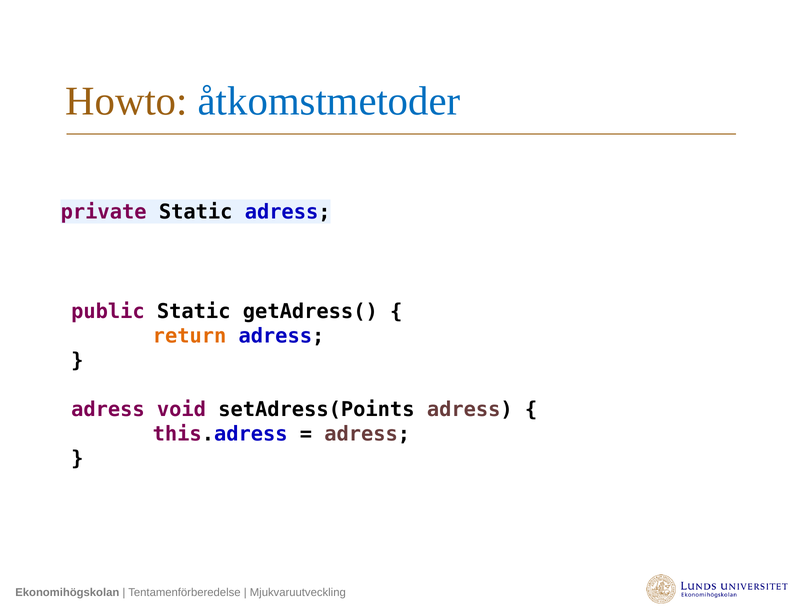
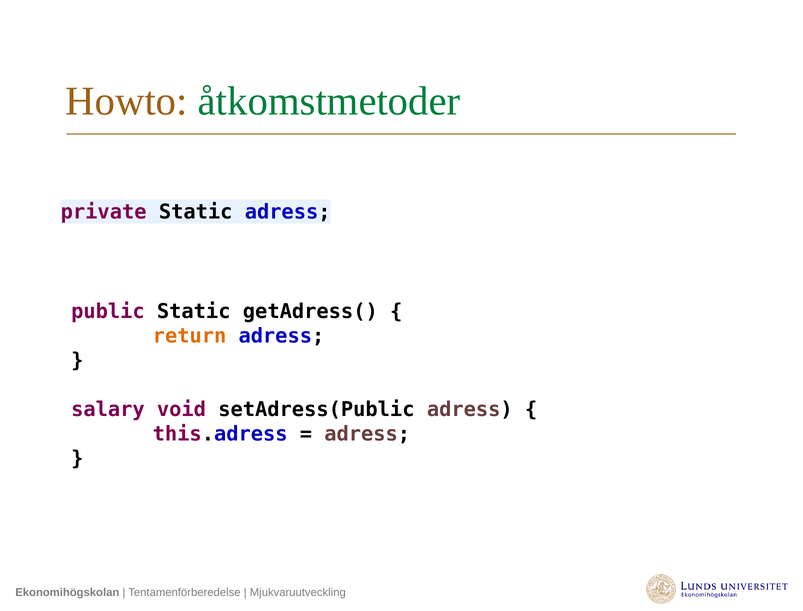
åtkomstmetoder colour: blue -> green (329, 101)
adress: adress -> salary (108, 409)
setAdress(Points: setAdress(Points -> setAdress(Public (316, 409)
